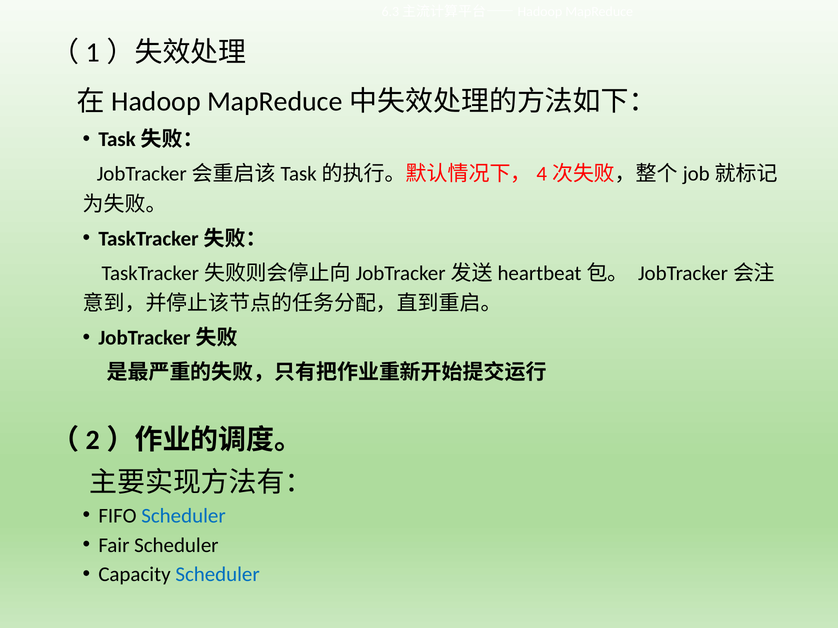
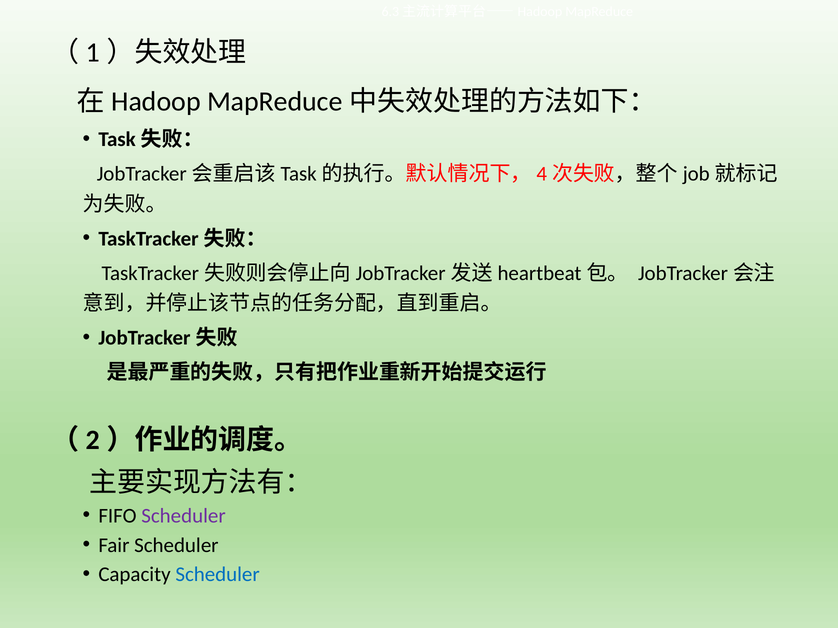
Scheduler colour: blue -> purple (183, 516)
